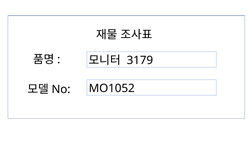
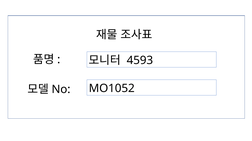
3179: 3179 -> 4593 (140, 61)
